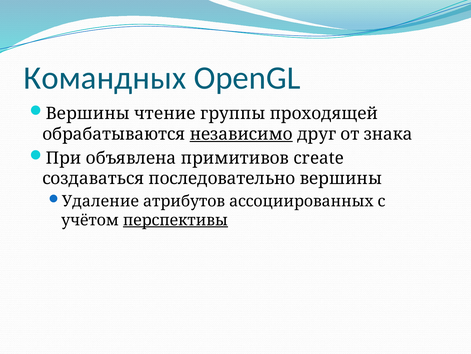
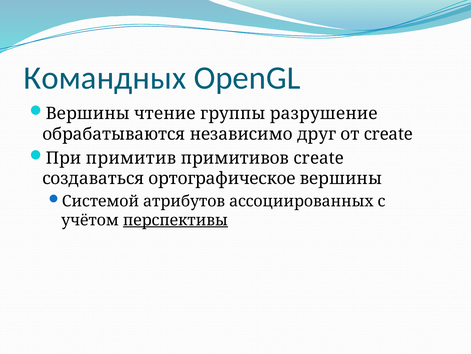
проходящей: проходящей -> разрушение (324, 113)
независимо underline: present -> none (241, 134)
от знака: знака -> create (388, 134)
объявлена: объявлена -> примитив (131, 158)
последовательно: последовательно -> ортографическое (222, 178)
Удаление: Удаление -> Системой (100, 201)
